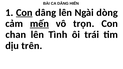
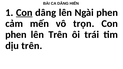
Ngài dòng: dòng -> phen (107, 13)
mến underline: present -> none (39, 24)
chan: chan -> phen (16, 35)
lên Tình: Tình -> Trên (58, 35)
